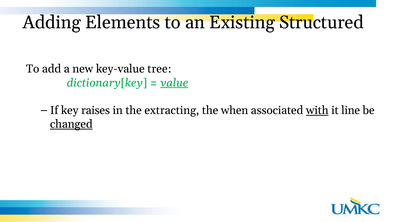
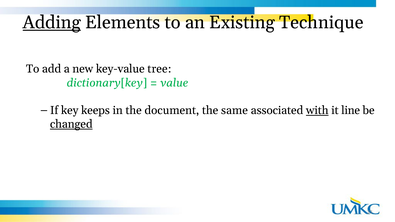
Adding underline: none -> present (52, 23)
Structured: Structured -> Technique (321, 23)
value underline: present -> none (174, 83)
raises: raises -> keeps (96, 110)
extracting: extracting -> document (172, 110)
when: when -> same (234, 110)
